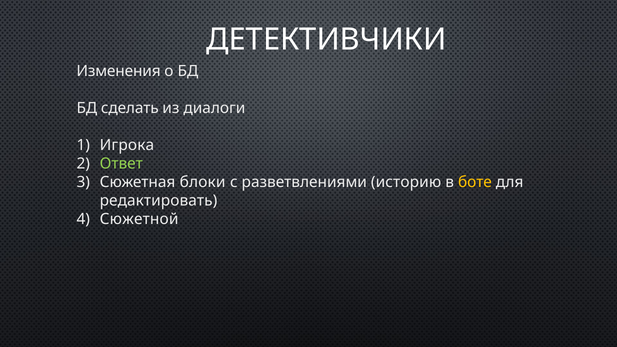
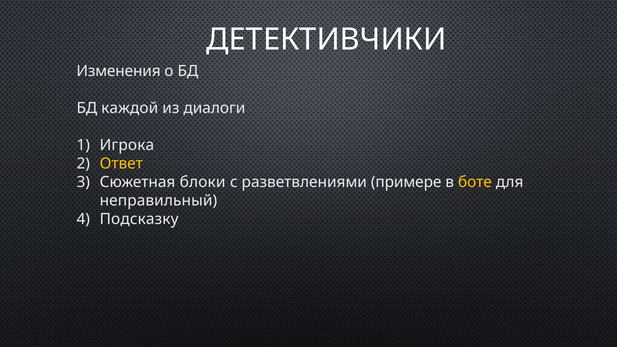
сделать: сделать -> каждой (130, 108)
Ответ colour: light green -> yellow (121, 164)
историю: историю -> примере (406, 182)
редактировать: редактировать -> неправильный (158, 201)
Сюжетной: Сюжетной -> Подсказку (139, 219)
